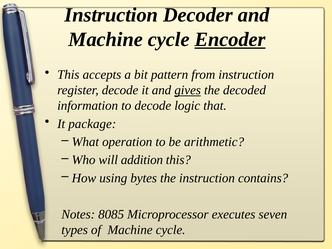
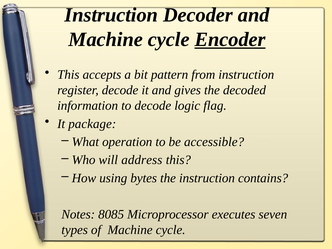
gives underline: present -> none (188, 90)
that: that -> flag (215, 106)
arithmetic: arithmetic -> accessible (214, 142)
addition: addition -> address (142, 160)
